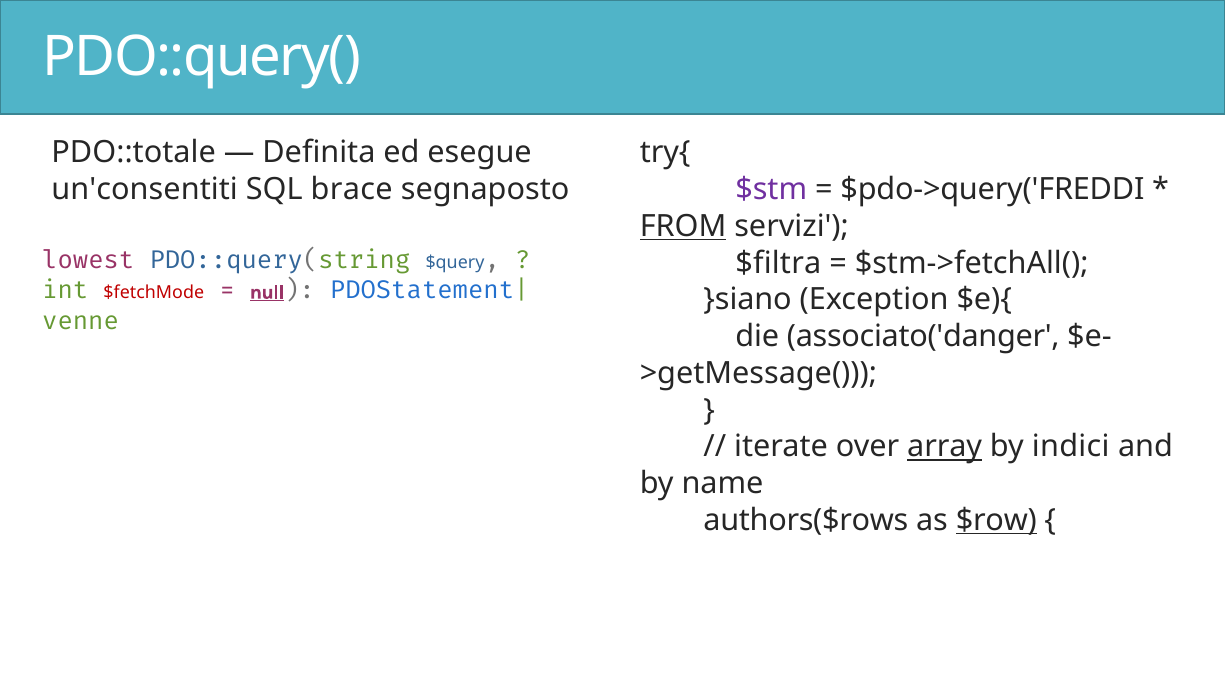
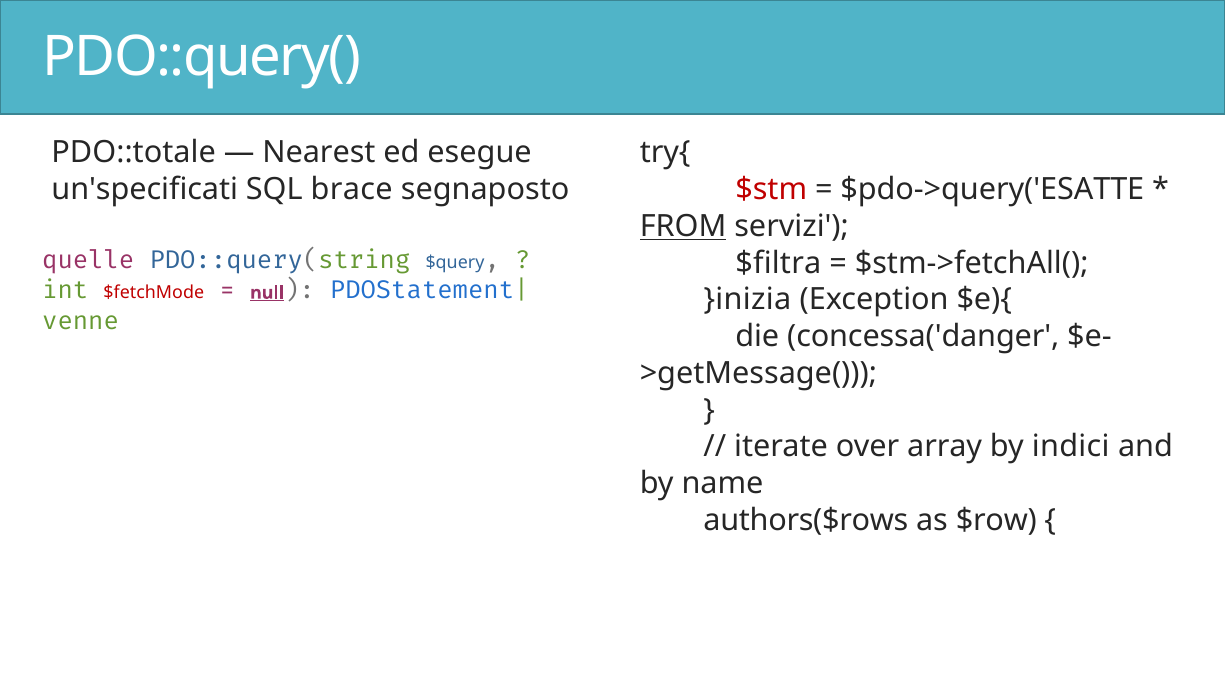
Definita: Definita -> Nearest (319, 153)
un'consentiti: un'consentiti -> un'specificati (145, 190)
$stm colour: purple -> red (771, 190)
$pdo->query('FREDDI: $pdo->query('FREDDI -> $pdo->query('ESATTE (992, 190)
lowest: lowest -> quelle (88, 260)
}siano: }siano -> }inizia (747, 300)
associato('danger: associato('danger -> concessa('danger (923, 337)
array underline: present -> none (945, 447)
$row underline: present -> none (996, 520)
